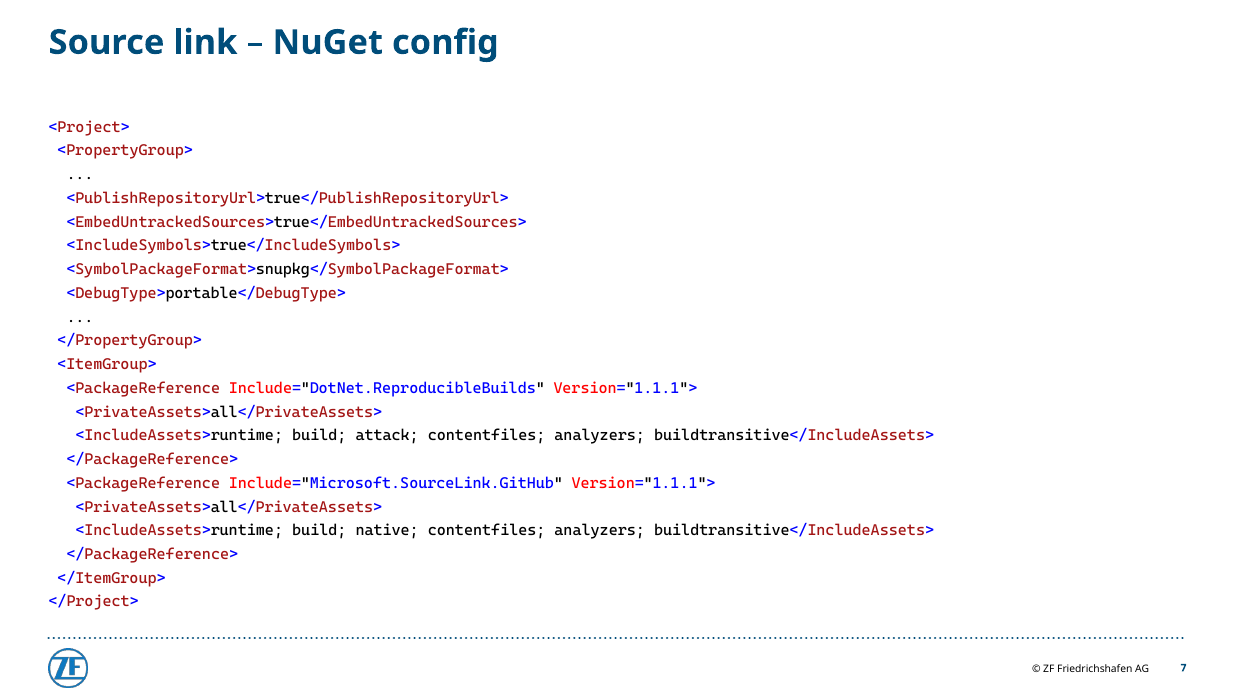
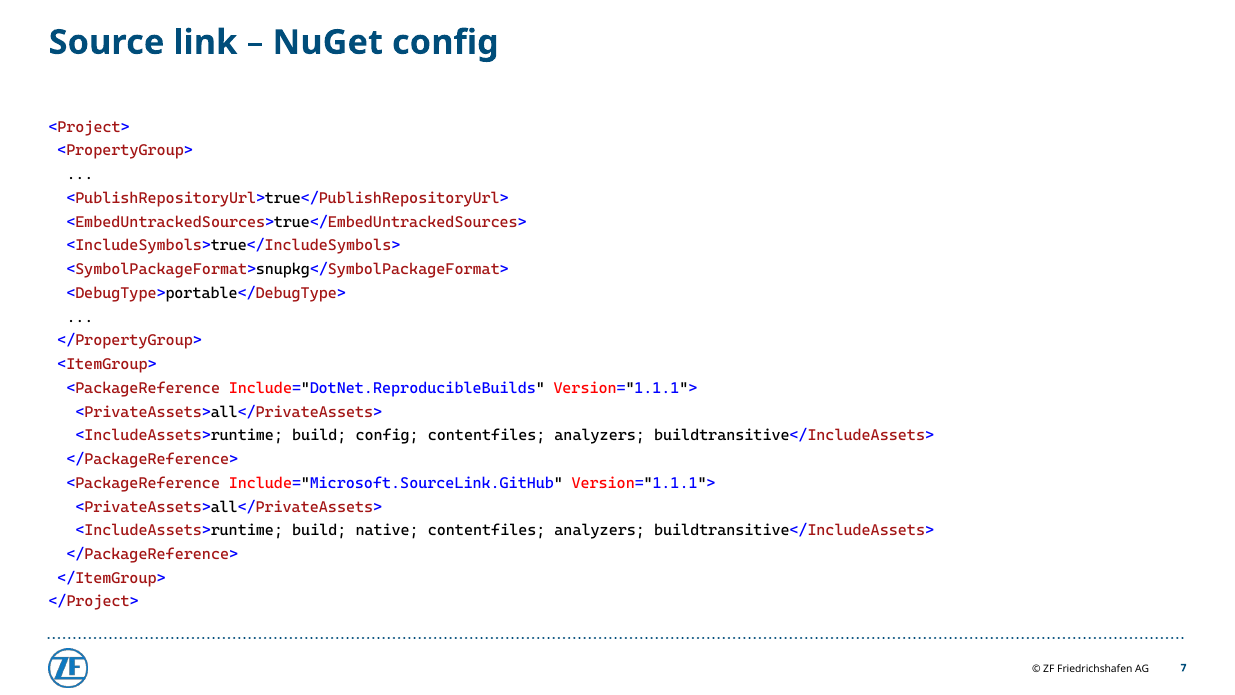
build attack: attack -> config (387, 436)
